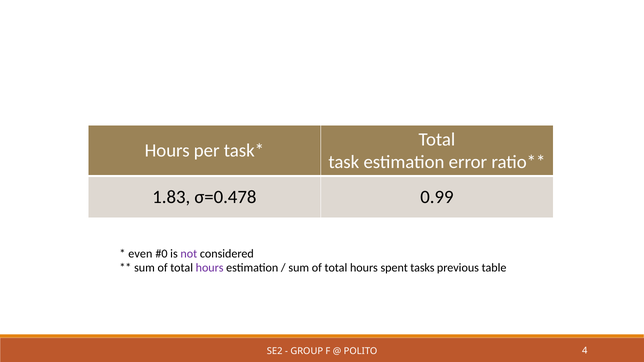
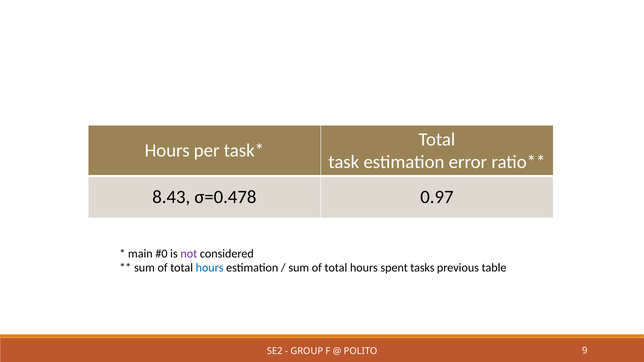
1.83: 1.83 -> 8.43 (171, 197)
0.99: 0.99 -> 0.97 (437, 197)
even: even -> main (140, 254)
hours colour: purple -> blue (210, 268)
4: 4 -> 9 (585, 351)
